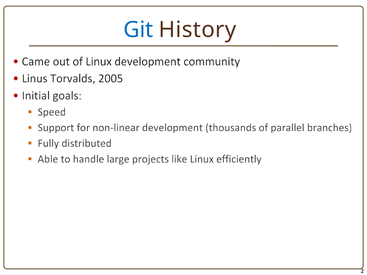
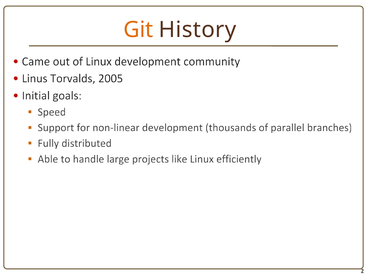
Git colour: blue -> orange (138, 30)
